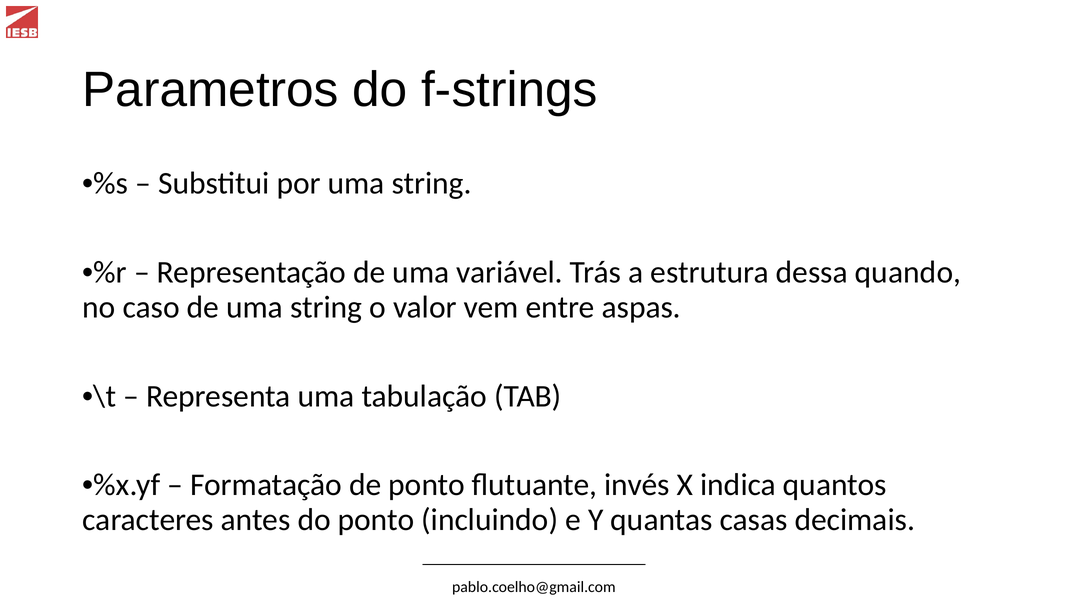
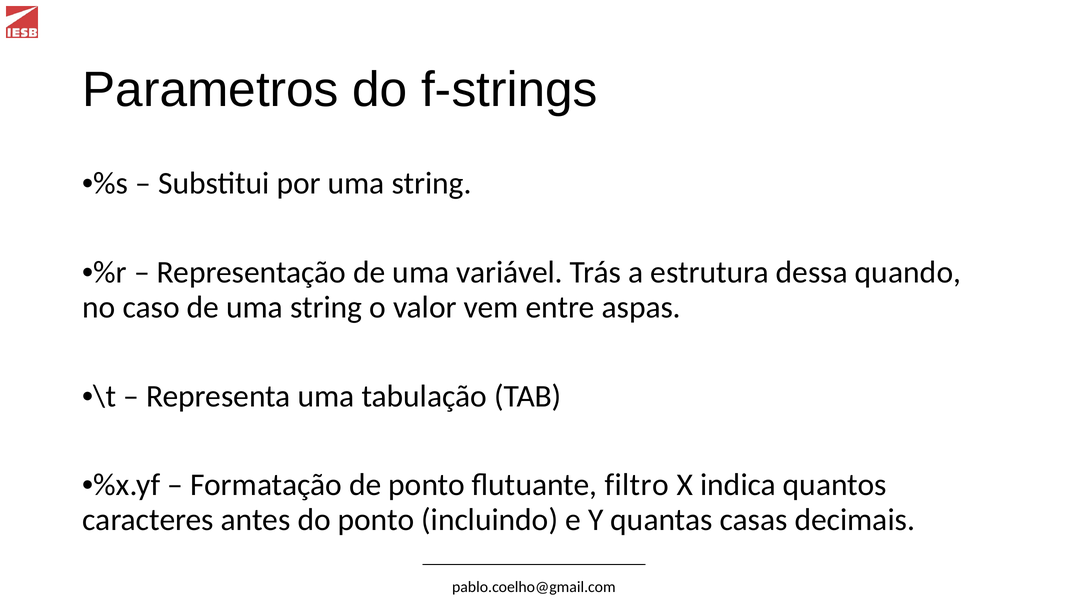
invés: invés -> filtro (637, 485)
